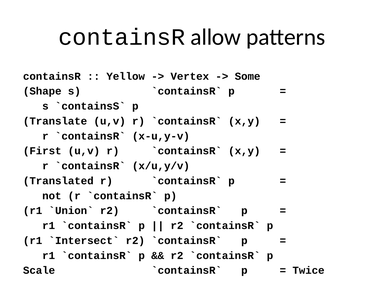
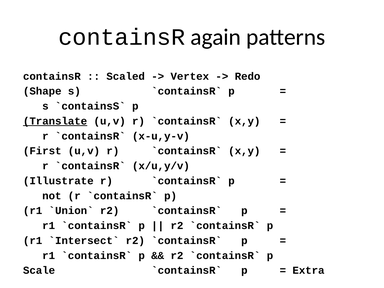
allow: allow -> again (216, 37)
Yellow: Yellow -> Scaled (126, 76)
Some: Some -> Redo (248, 76)
Translate underline: none -> present (55, 121)
Translated: Translated -> Illustrate (58, 181)
Twice: Twice -> Extra (308, 270)
